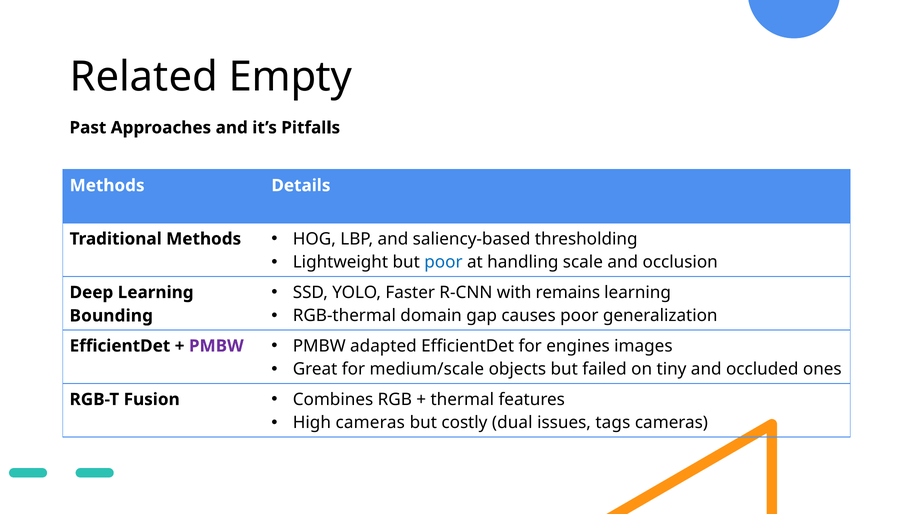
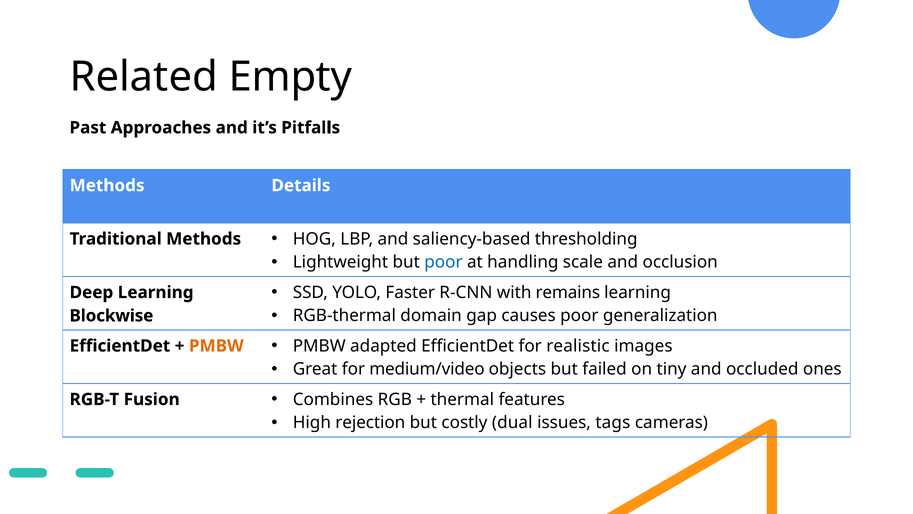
Bounding: Bounding -> Blockwise (111, 315)
PMBW colour: purple -> orange (216, 346)
engines: engines -> realistic (578, 346)
medium/scale: medium/scale -> medium/video (427, 369)
High cameras: cameras -> rejection (370, 422)
